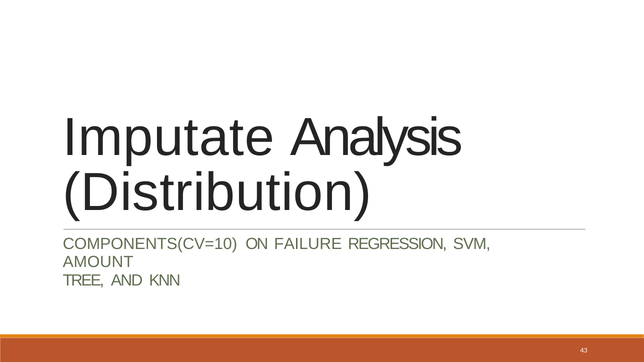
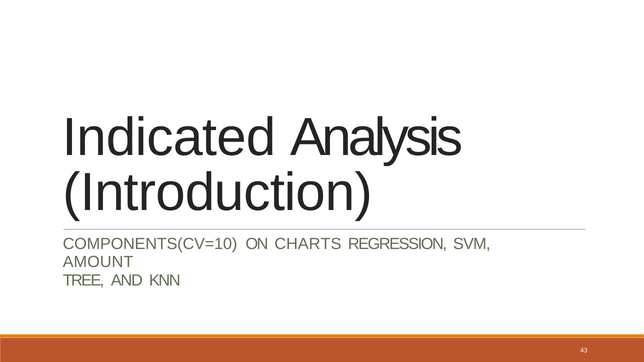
Imputate: Imputate -> Indicated (169, 138)
Distribution: Distribution -> Introduction (218, 193)
FAILURE: FAILURE -> CHARTS (308, 244)
